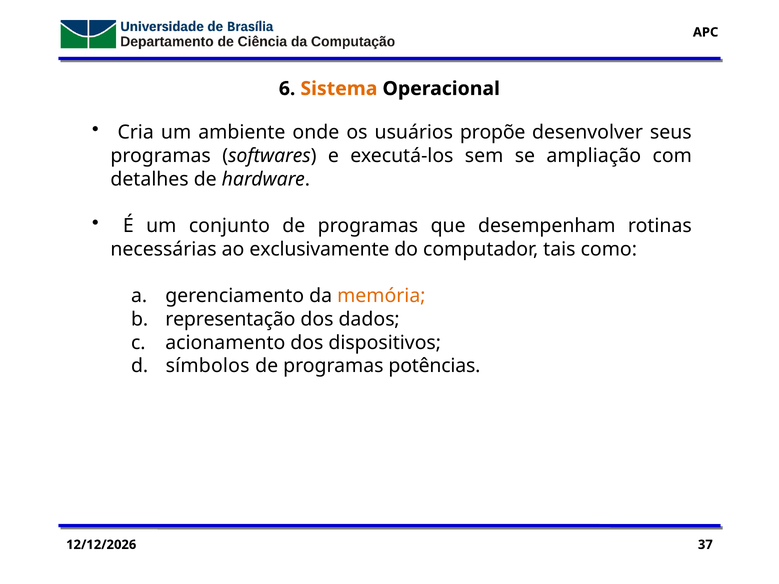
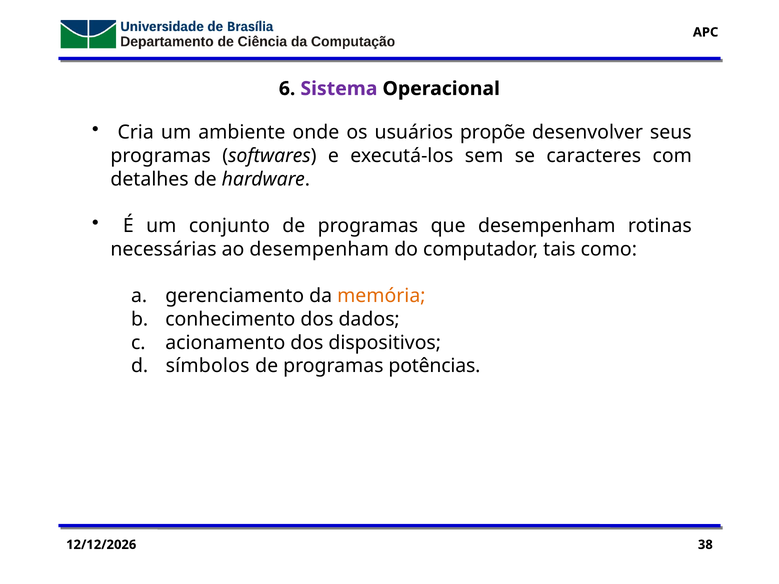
Sistema colour: orange -> purple (339, 89)
ampliação: ampliação -> caracteres (594, 156)
ao exclusivamente: exclusivamente -> desempenham (319, 249)
representação: representação -> conhecimento (230, 319)
37: 37 -> 38 (705, 545)
